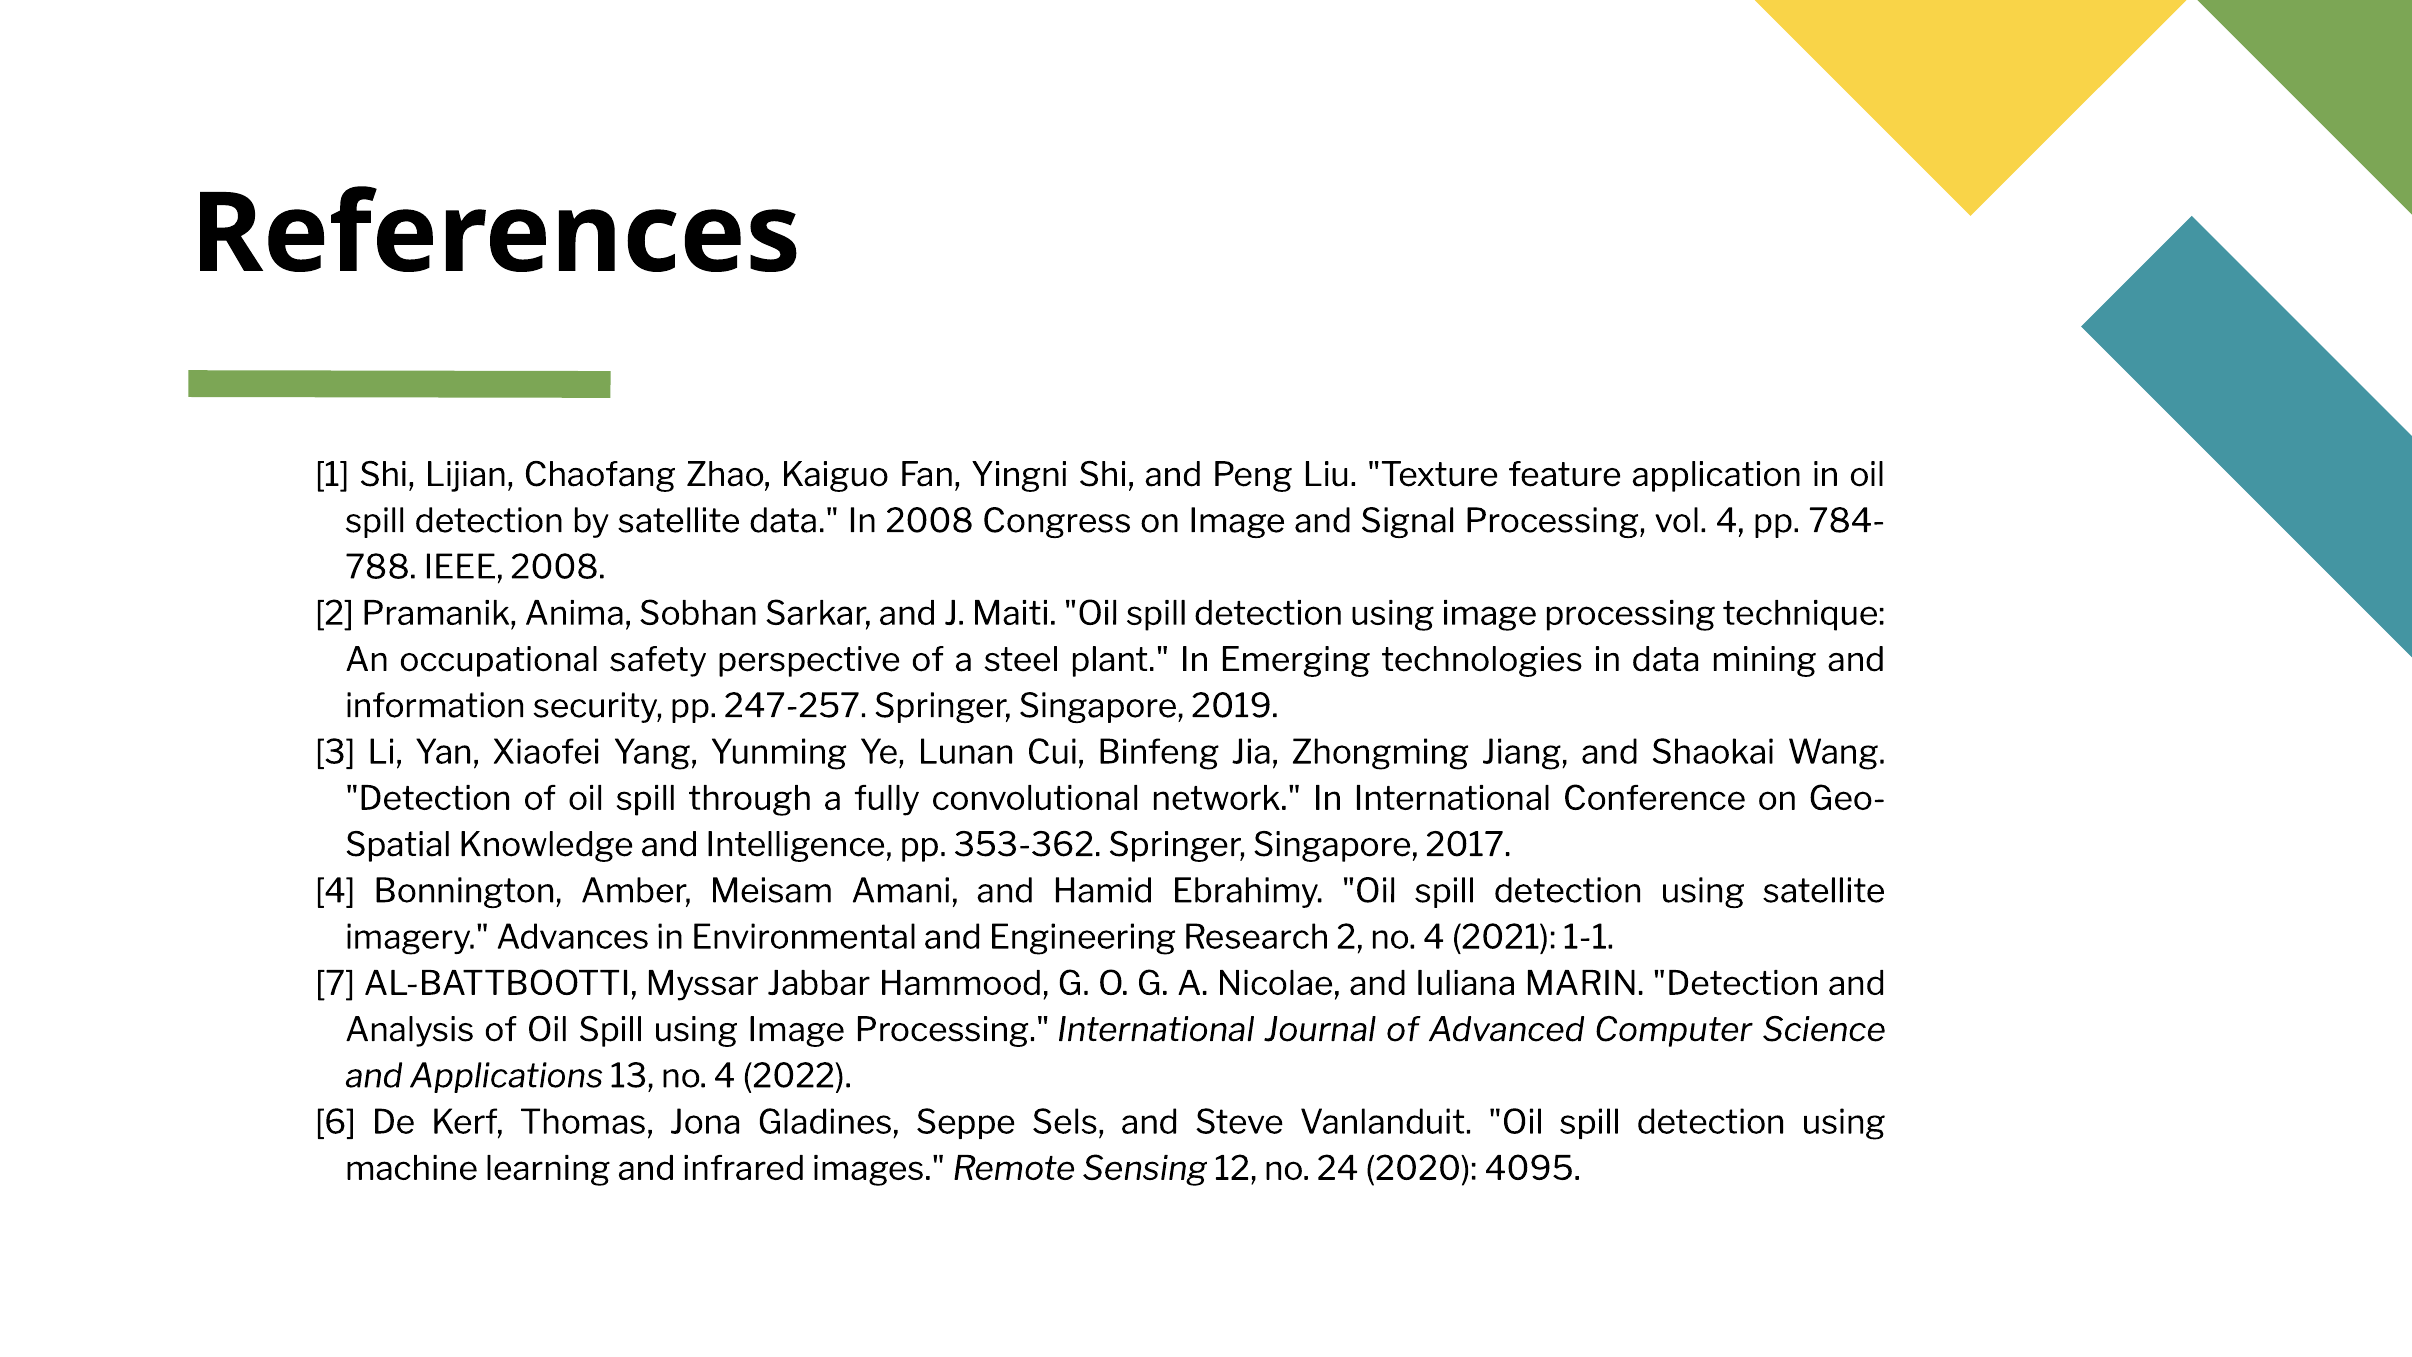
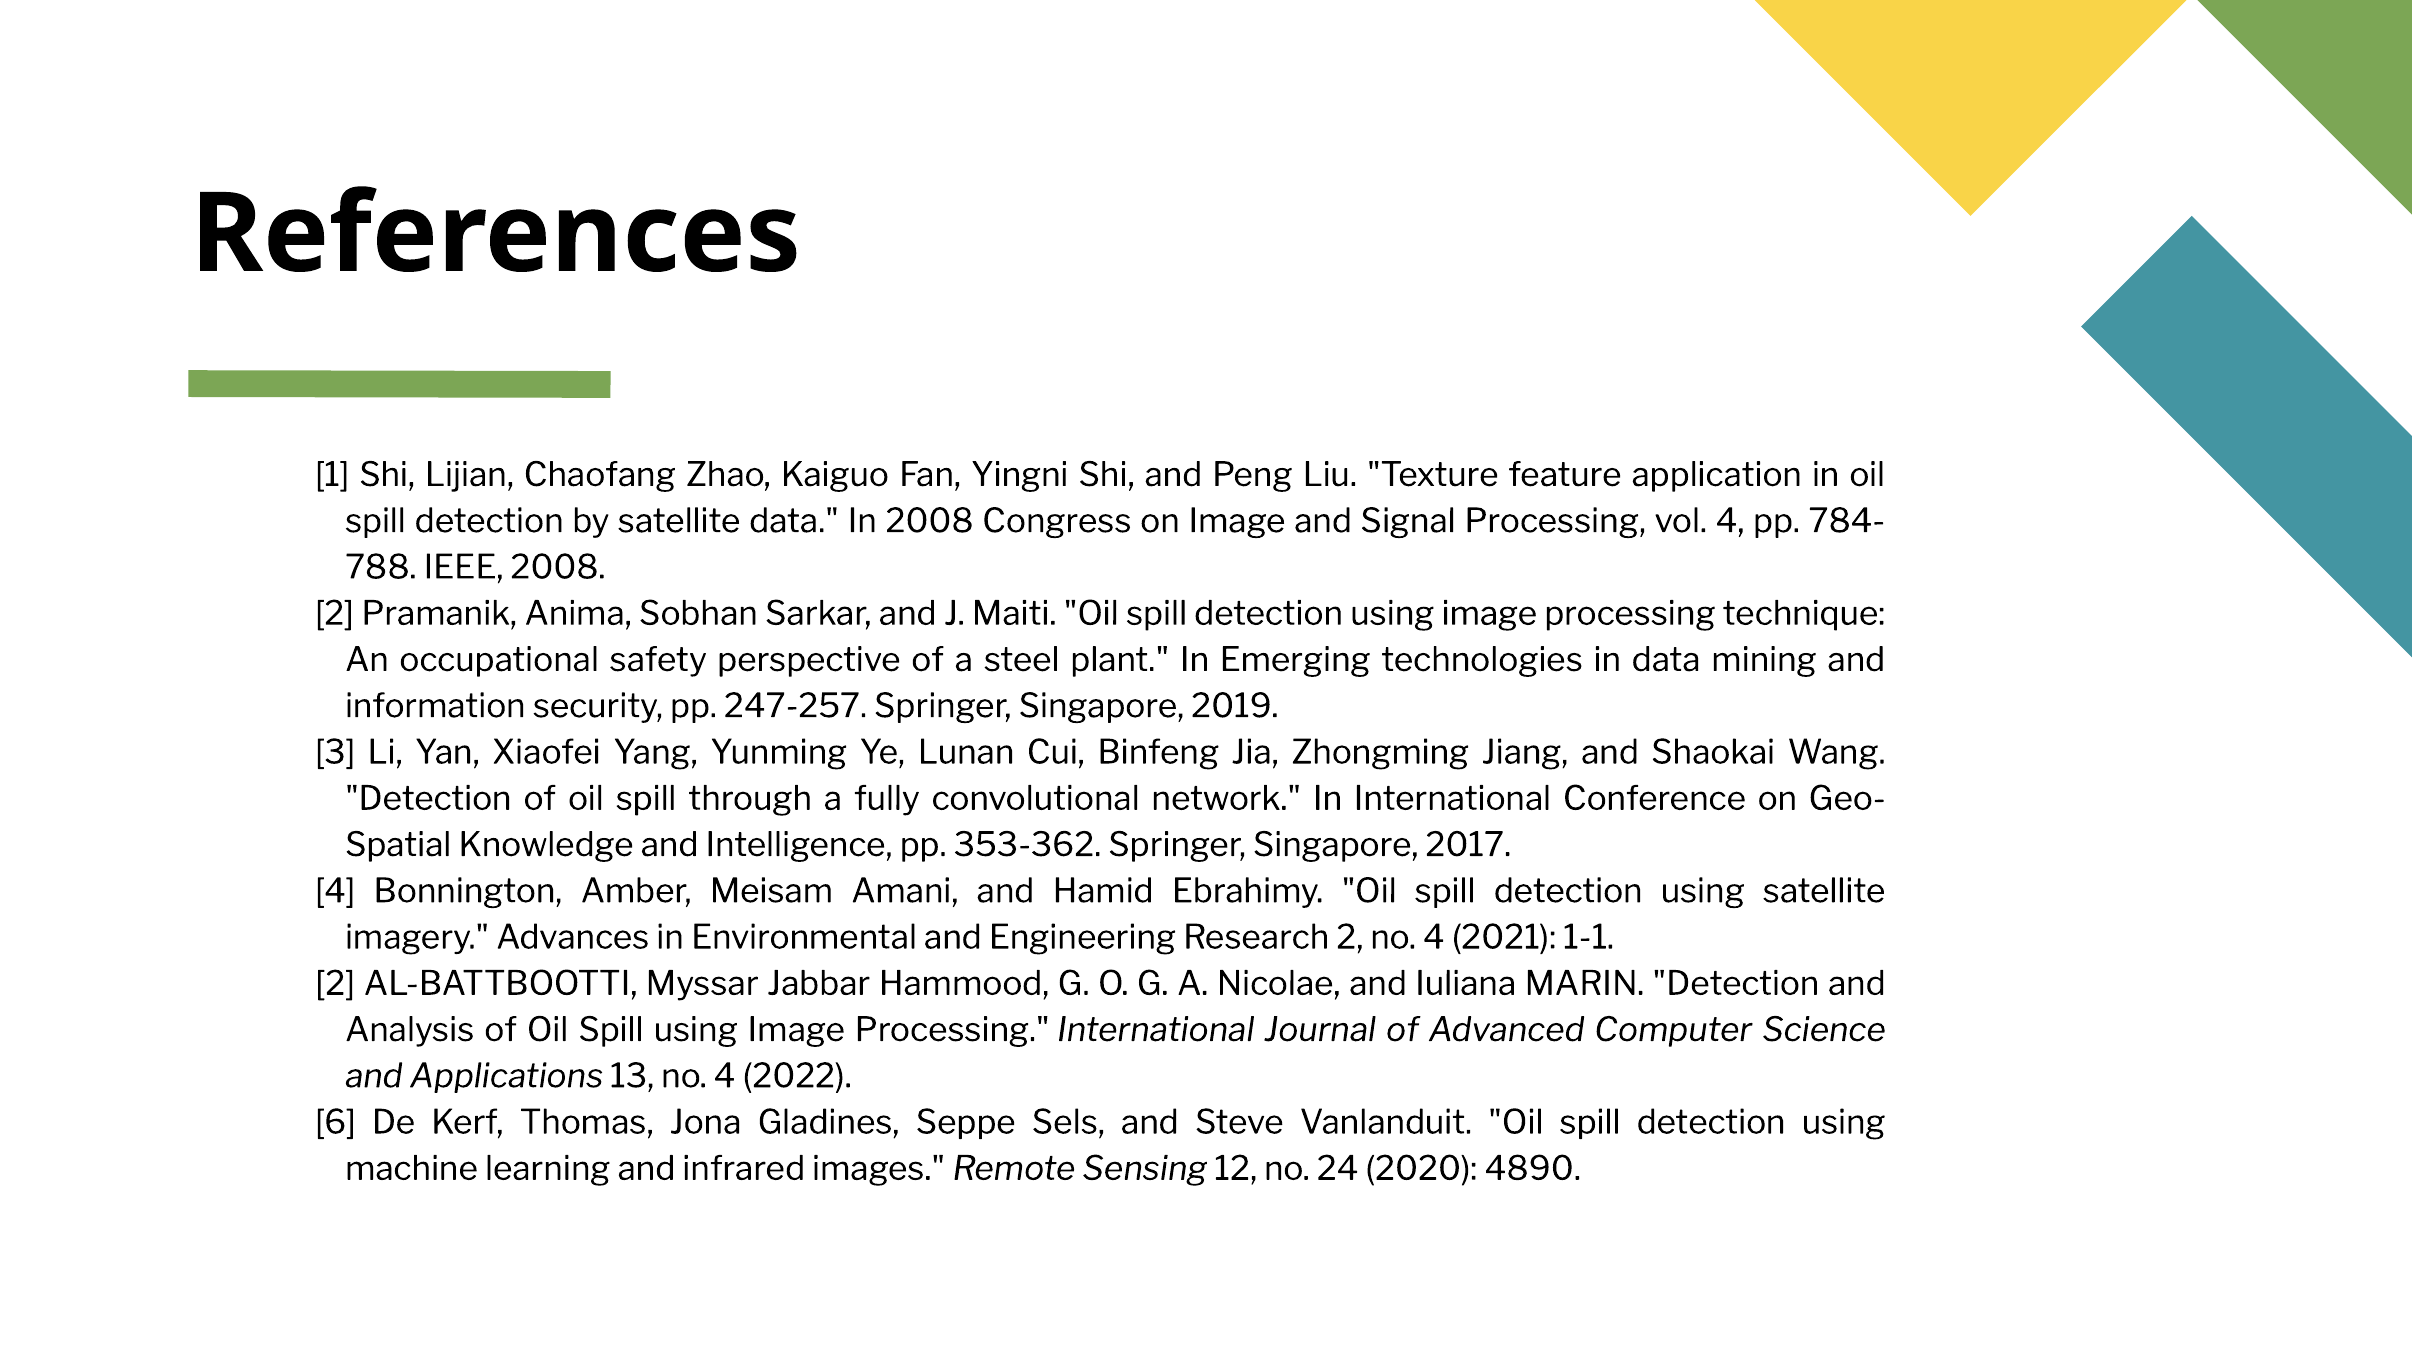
7: 7 -> 2 (335, 984)
4095: 4095 -> 4890 (1533, 1169)
